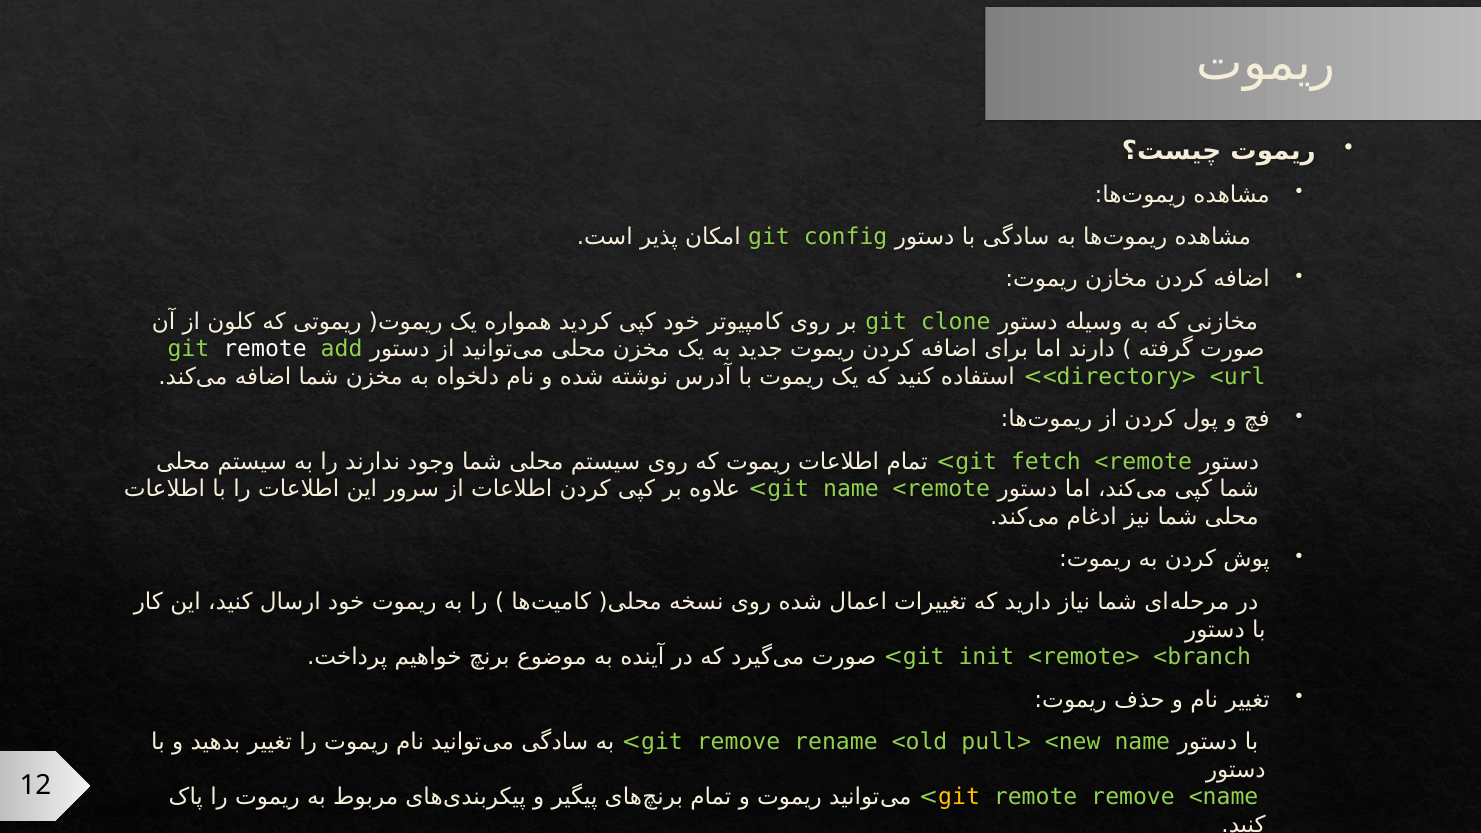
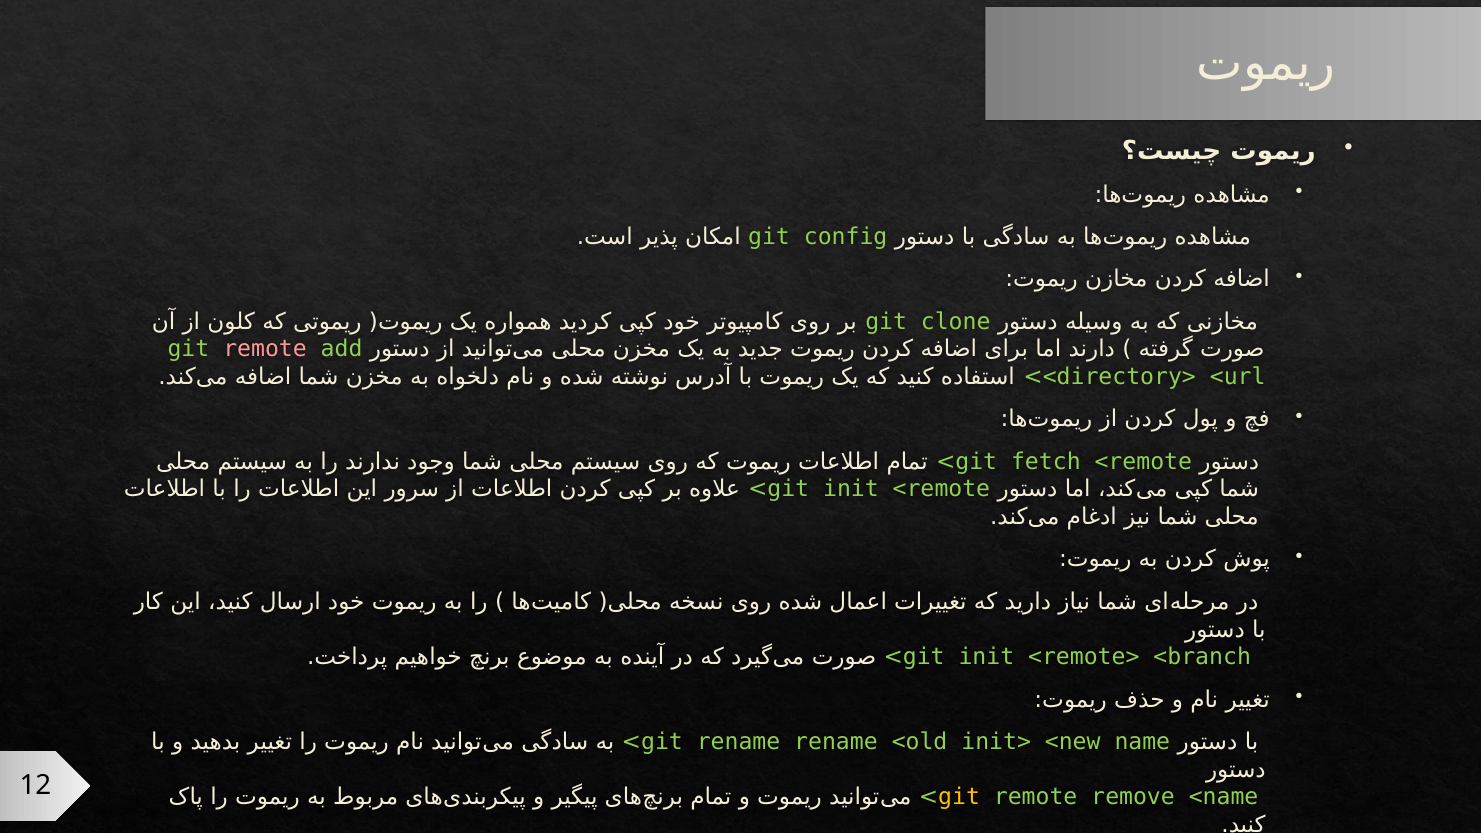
remote colour: white -> pink (265, 349)
name: name -> init (851, 489)
git remove: remove -> rename (739, 742)
pull>: pull> -> init> (996, 742)
